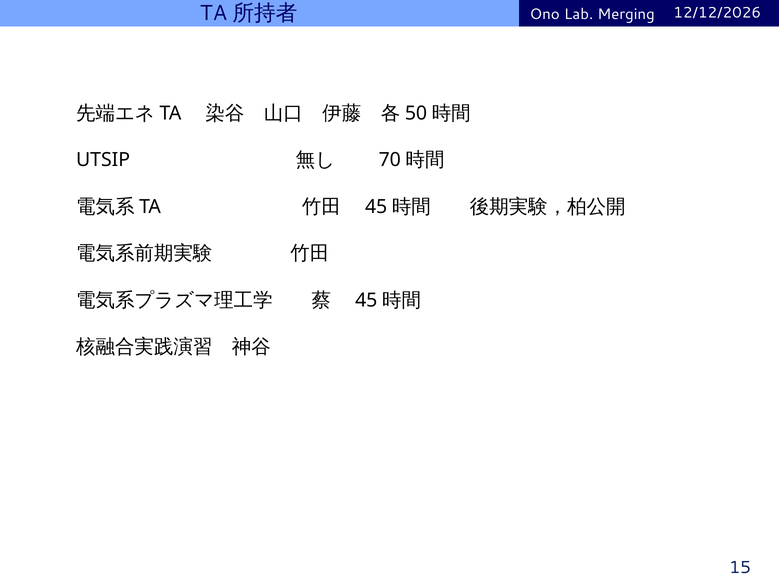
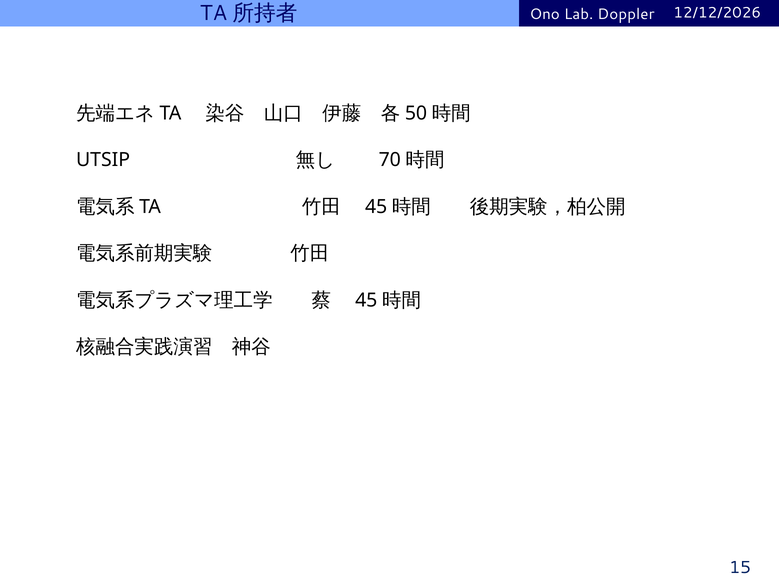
Merging: Merging -> Doppler (626, 14)
